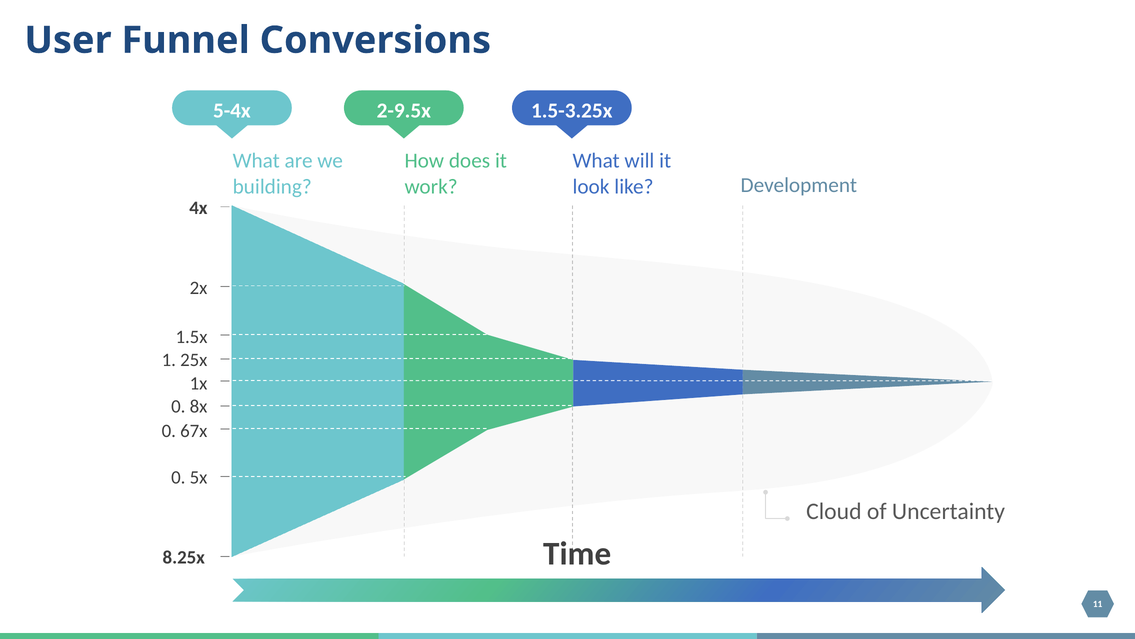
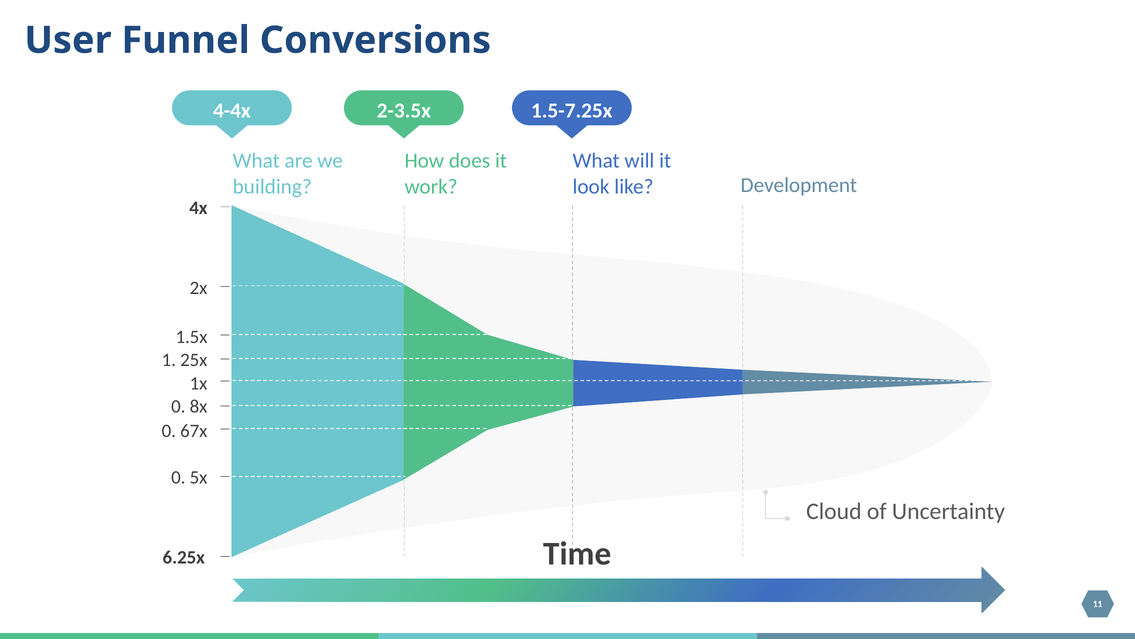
5-4x: 5-4x -> 4-4x (232, 111)
2-9.5x: 2-9.5x -> 2-3.5x (404, 111)
1.5-3.25x: 1.5-3.25x -> 1.5-7.25x (572, 111)
8.25x: 8.25x -> 6.25x (184, 557)
